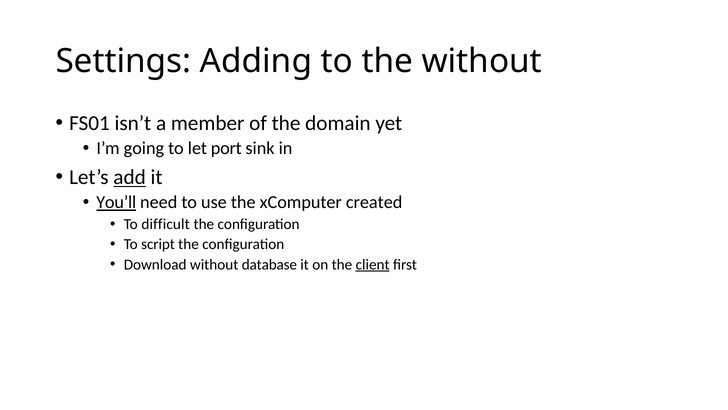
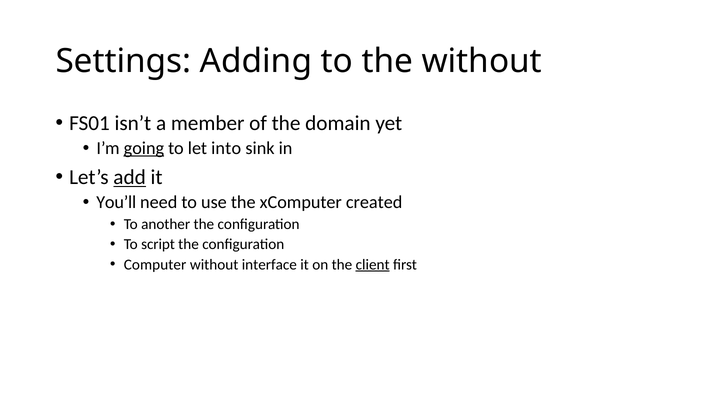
going underline: none -> present (144, 148)
port: port -> into (226, 148)
You’ll underline: present -> none (116, 202)
difficult: difficult -> another (166, 224)
Download: Download -> Computer (155, 264)
database: database -> interface (269, 264)
